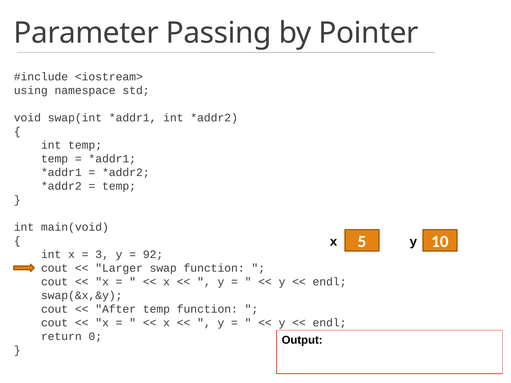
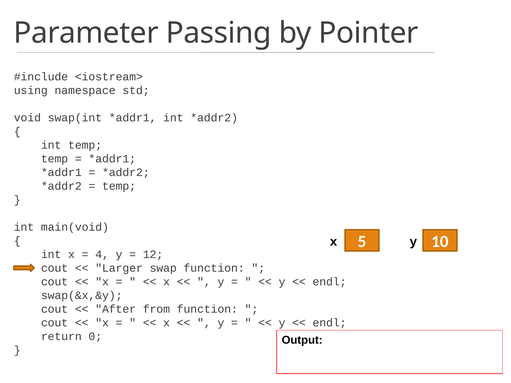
3: 3 -> 4 (102, 255)
92: 92 -> 12 (153, 255)
After temp: temp -> from (156, 309)
